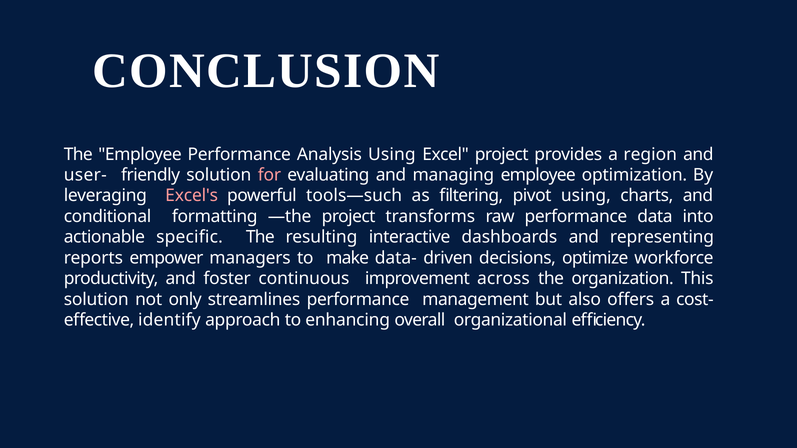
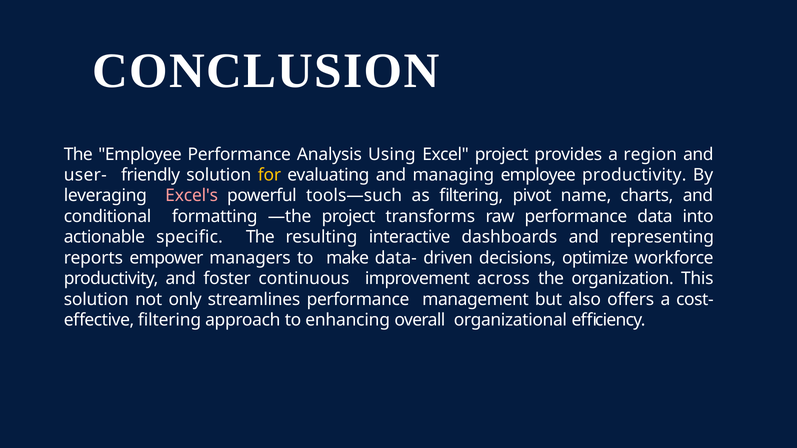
for colour: pink -> yellow (269, 175)
employee optimization: optimization -> productivity (634, 175)
pivot using: using -> name (586, 196)
identify: identify -> filtering (170, 320)
